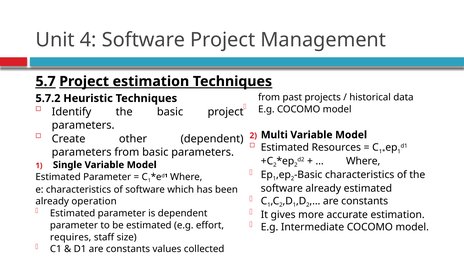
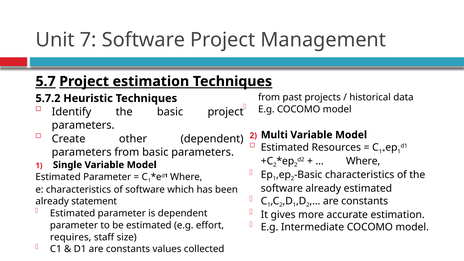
4: 4 -> 7 (88, 40)
operation: operation -> statement (94, 201)
